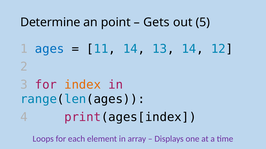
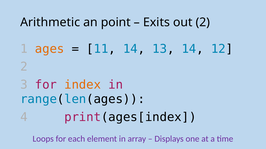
Determine: Determine -> Arithmetic (50, 22)
Gets: Gets -> Exits (156, 22)
out 5: 5 -> 2 (203, 22)
ages colour: blue -> orange (50, 49)
